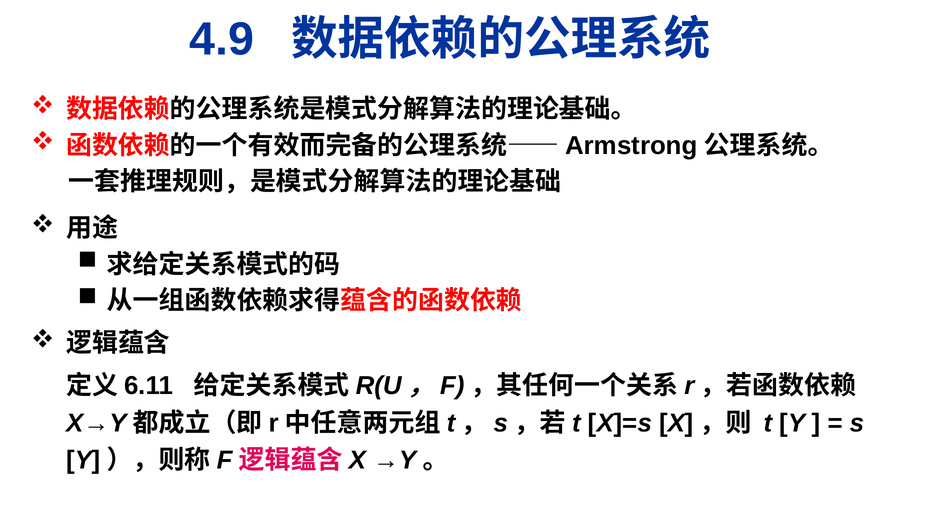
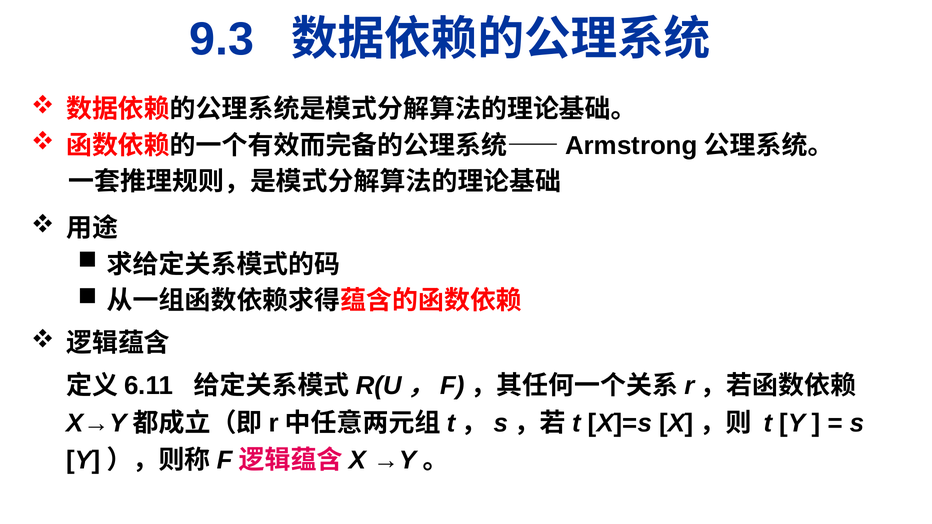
4.9: 4.9 -> 9.3 (222, 39)
